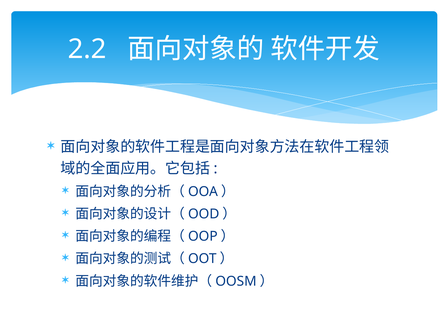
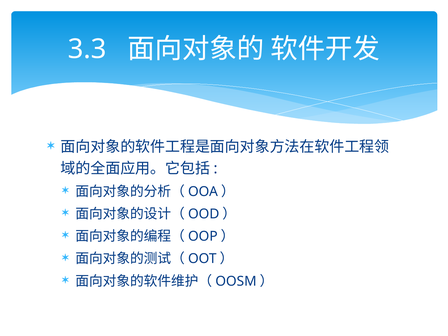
2.2: 2.2 -> 3.3 (87, 49)
